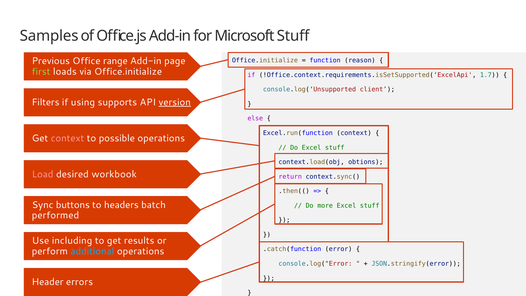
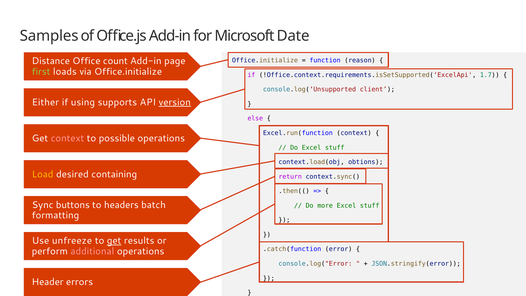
Microsoft Stuff: Stuff -> Date (293, 36)
Previous: Previous -> Distance (51, 61)
range: range -> count (115, 61)
Filters: Filters -> Either (45, 102)
Load colour: pink -> yellow (43, 174)
workbook: workbook -> containing (114, 174)
performed: performed -> formatting (55, 215)
including: including -> unfreeze (72, 241)
get underline: none -> present (114, 241)
additional colour: light blue -> pink (92, 251)
